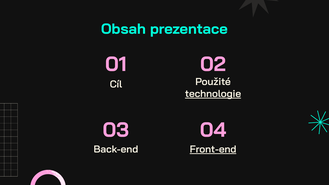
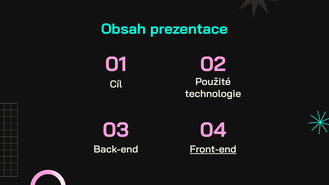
technologie underline: present -> none (213, 94)
